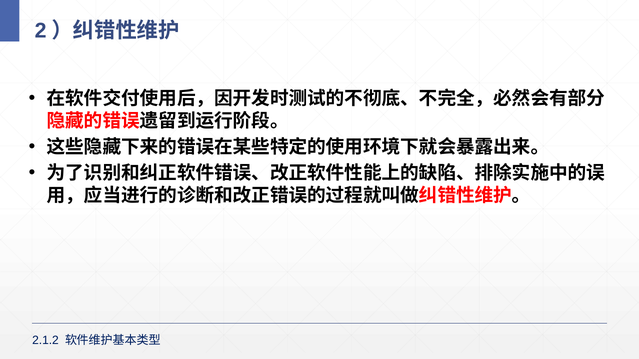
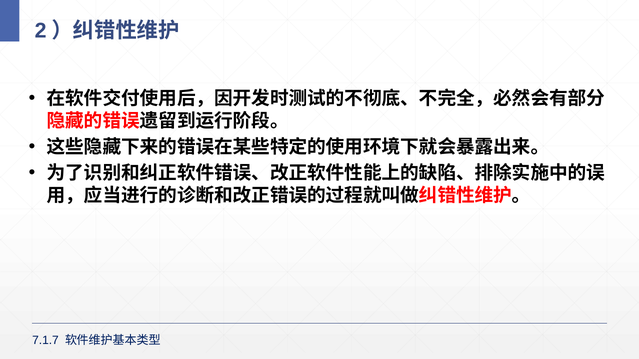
2.1.2: 2.1.2 -> 7.1.7 (45, 341)
